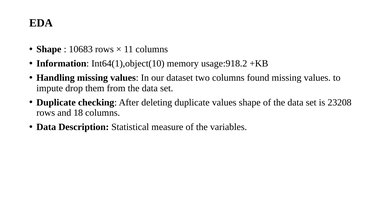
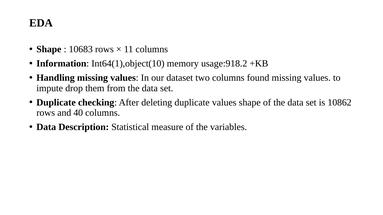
23208: 23208 -> 10862 (340, 103)
18: 18 -> 40 (78, 113)
